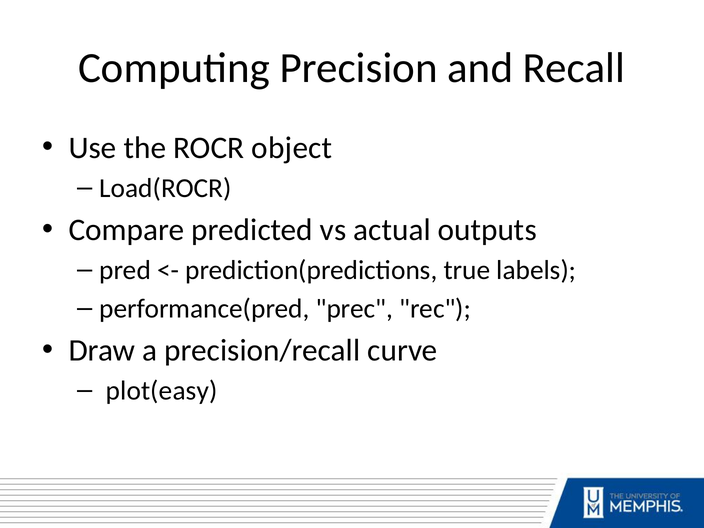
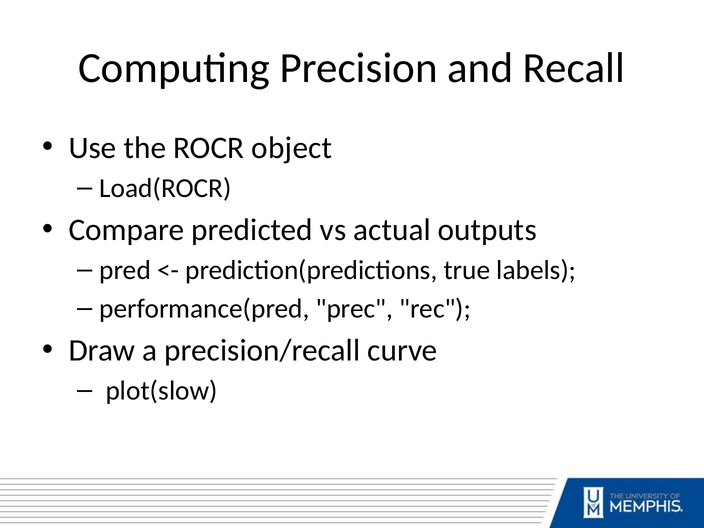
plot(easy: plot(easy -> plot(slow (162, 391)
